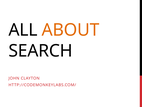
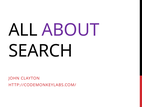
ABOUT colour: orange -> purple (71, 30)
